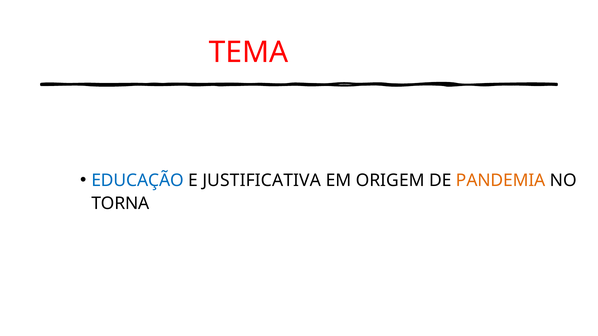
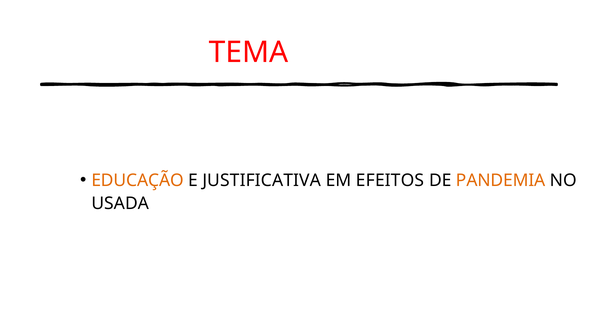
EDUCAÇÃO colour: blue -> orange (138, 181)
ORIGEM: ORIGEM -> EFEITOS (390, 181)
TORNA: TORNA -> USADA (120, 204)
